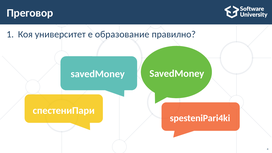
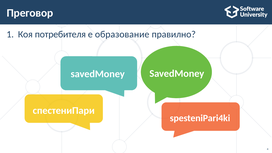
университет: университет -> потребителя (60, 34)
